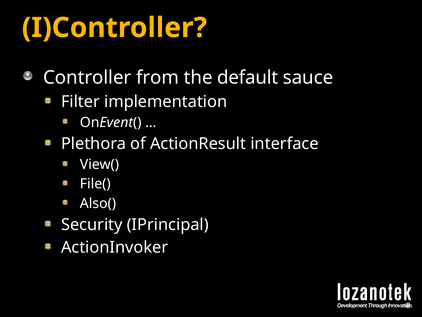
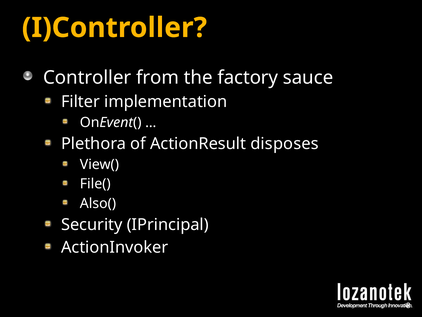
default: default -> factory (248, 78)
interface: interface -> disposes (284, 144)
